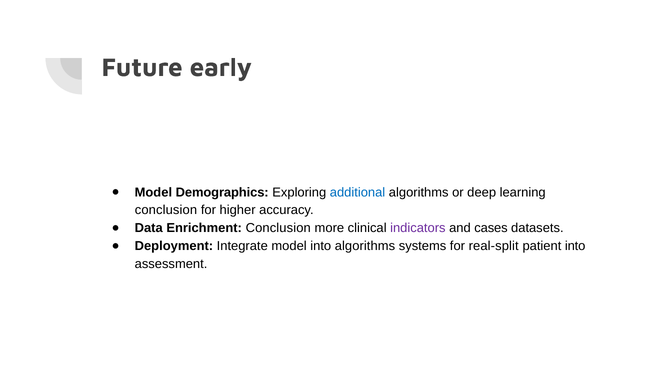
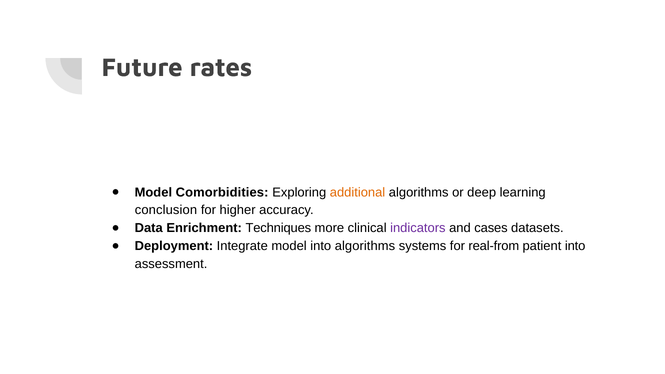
early: early -> rates (221, 67)
Demographics: Demographics -> Comorbidities (222, 192)
additional colour: blue -> orange (358, 192)
Enrichment Conclusion: Conclusion -> Techniques (278, 228)
real-split: real-split -> real-from (494, 246)
